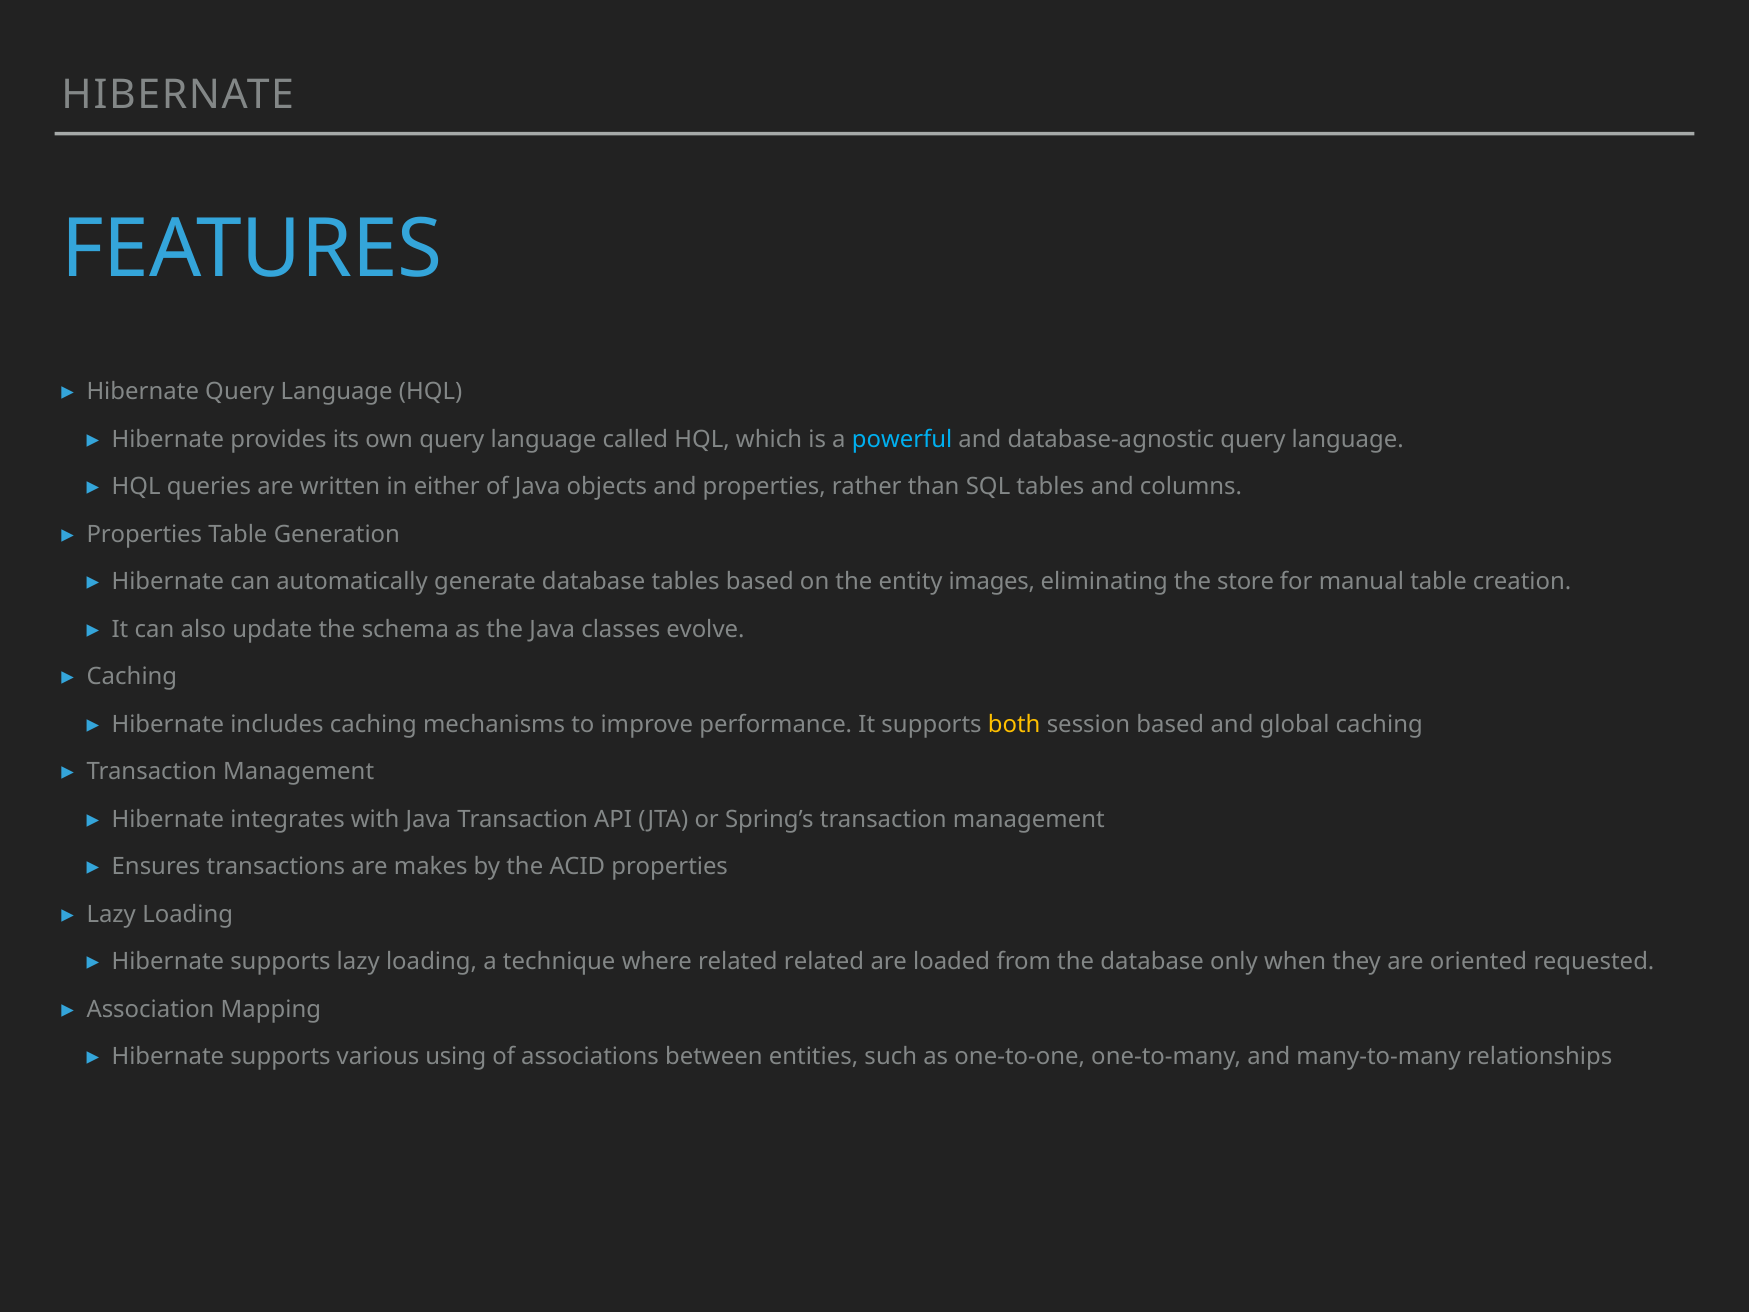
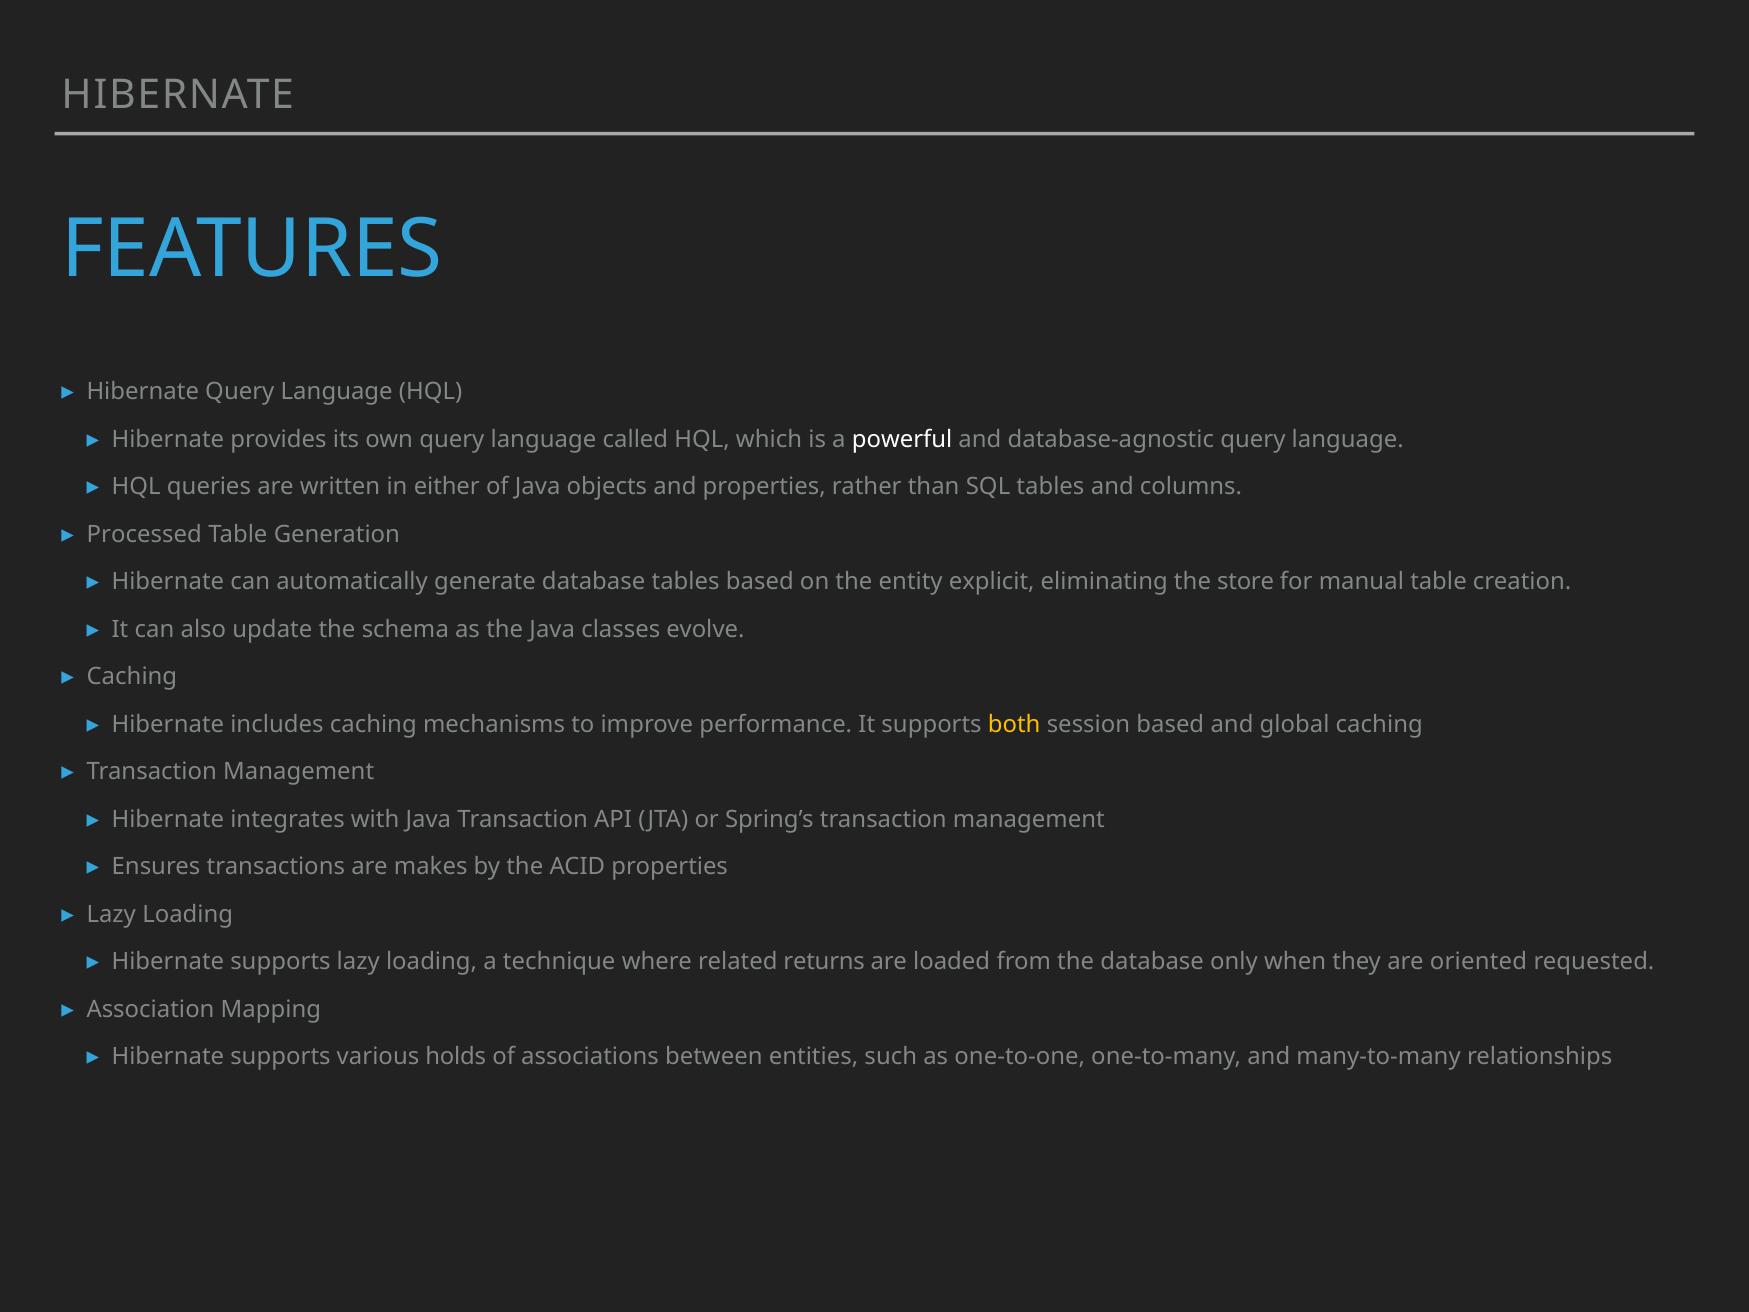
powerful colour: light blue -> white (902, 439)
Properties: Properties -> Processed (144, 534)
images: images -> explicit (992, 582)
related related: related -> returns (824, 962)
using: using -> holds (456, 1057)
